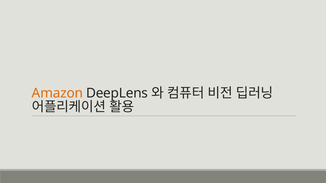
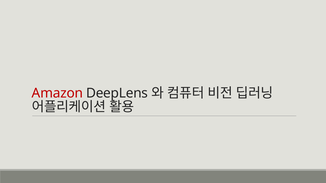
Amazon colour: orange -> red (57, 93)
